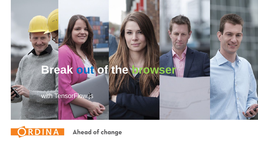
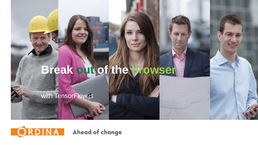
out colour: blue -> green (85, 70)
